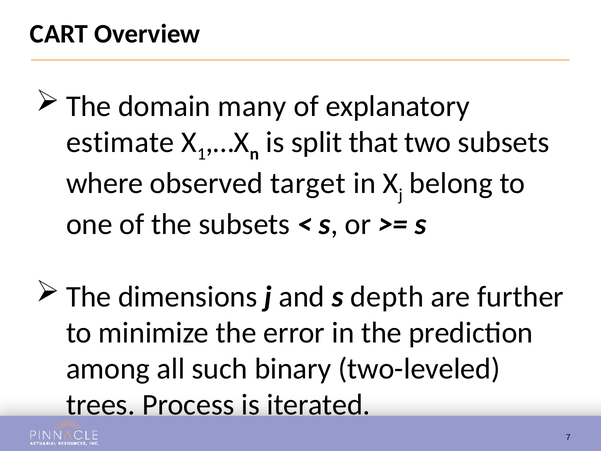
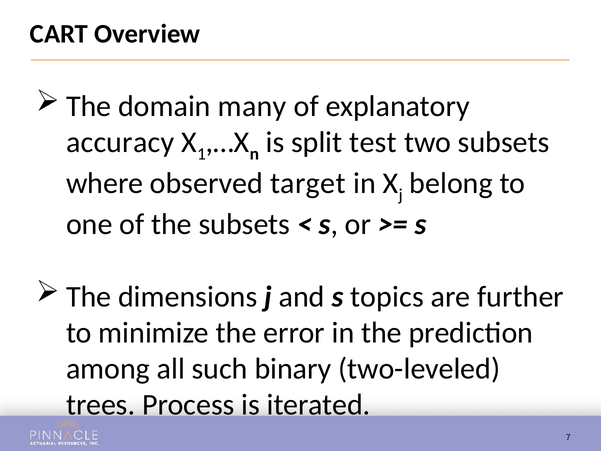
estimate: estimate -> accuracy (120, 142)
that: that -> test (373, 142)
depth: depth -> topics (387, 296)
